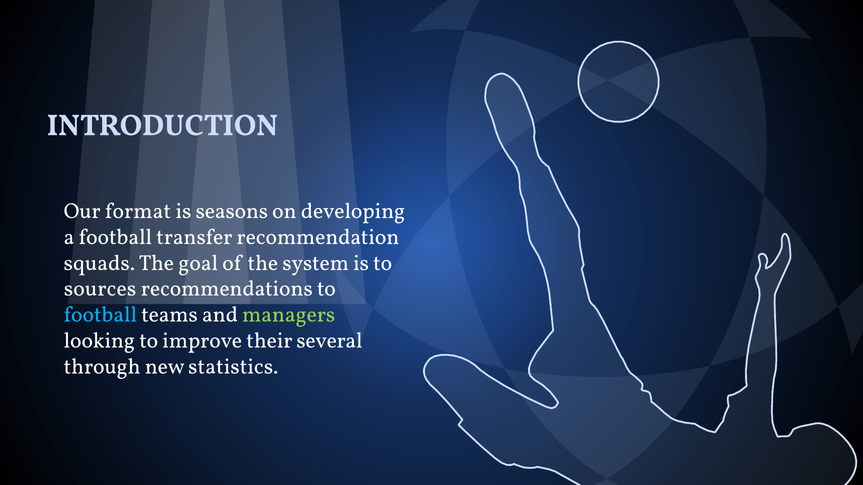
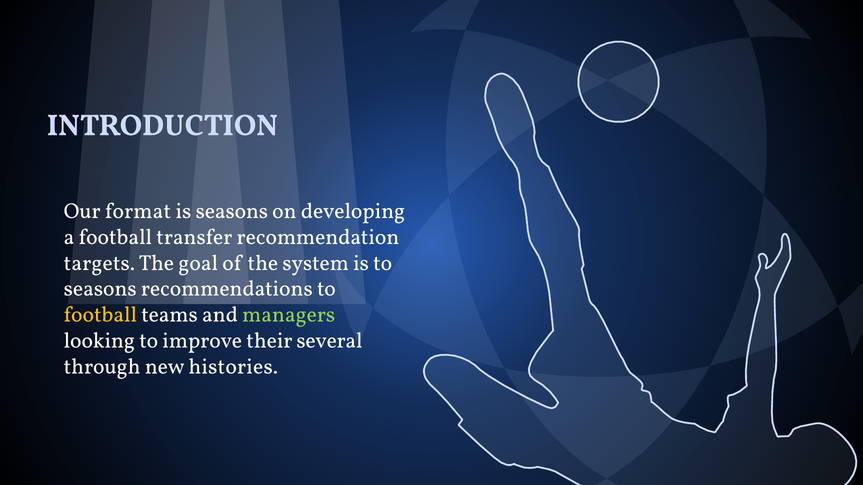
squads: squads -> targets (99, 263)
sources: sources -> seasons (100, 289)
football colour: light blue -> yellow (100, 315)
statistics: statistics -> histories (233, 367)
